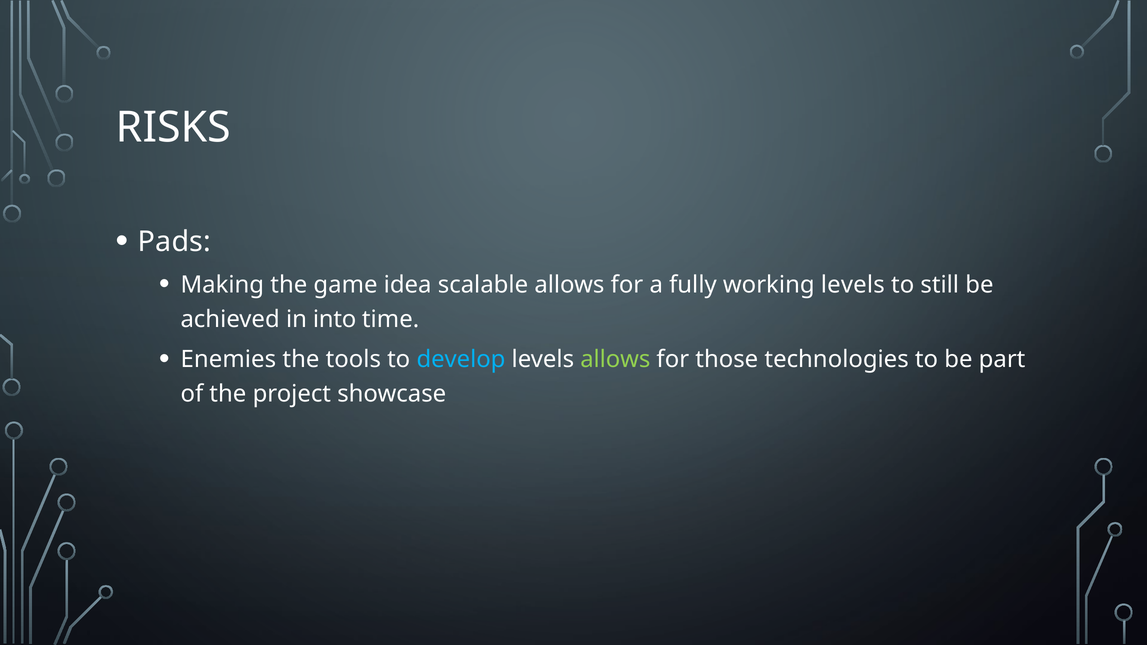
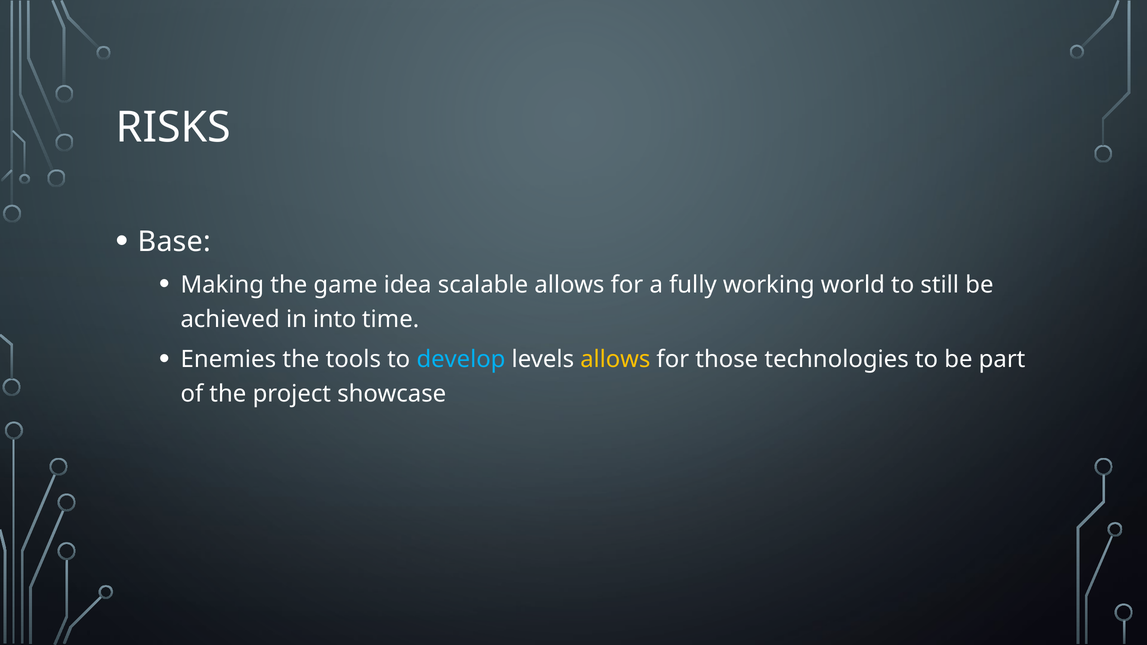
Pads: Pads -> Base (174, 242)
working levels: levels -> world (853, 285)
allows colour: light green -> yellow (615, 360)
